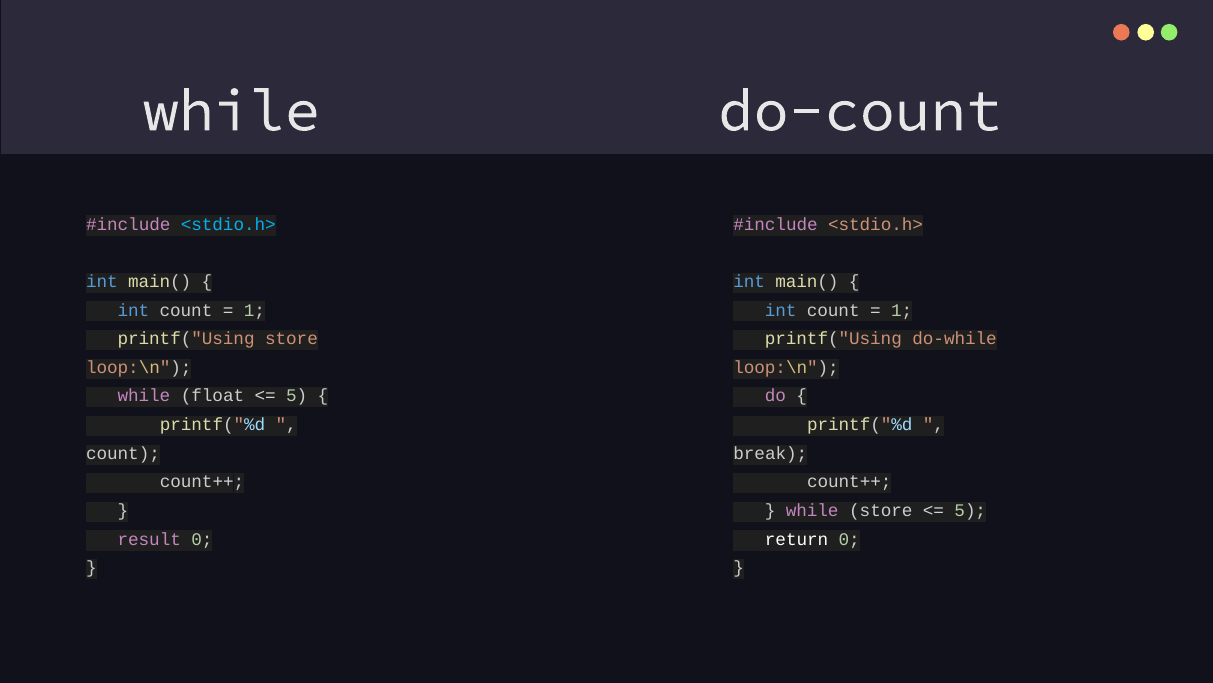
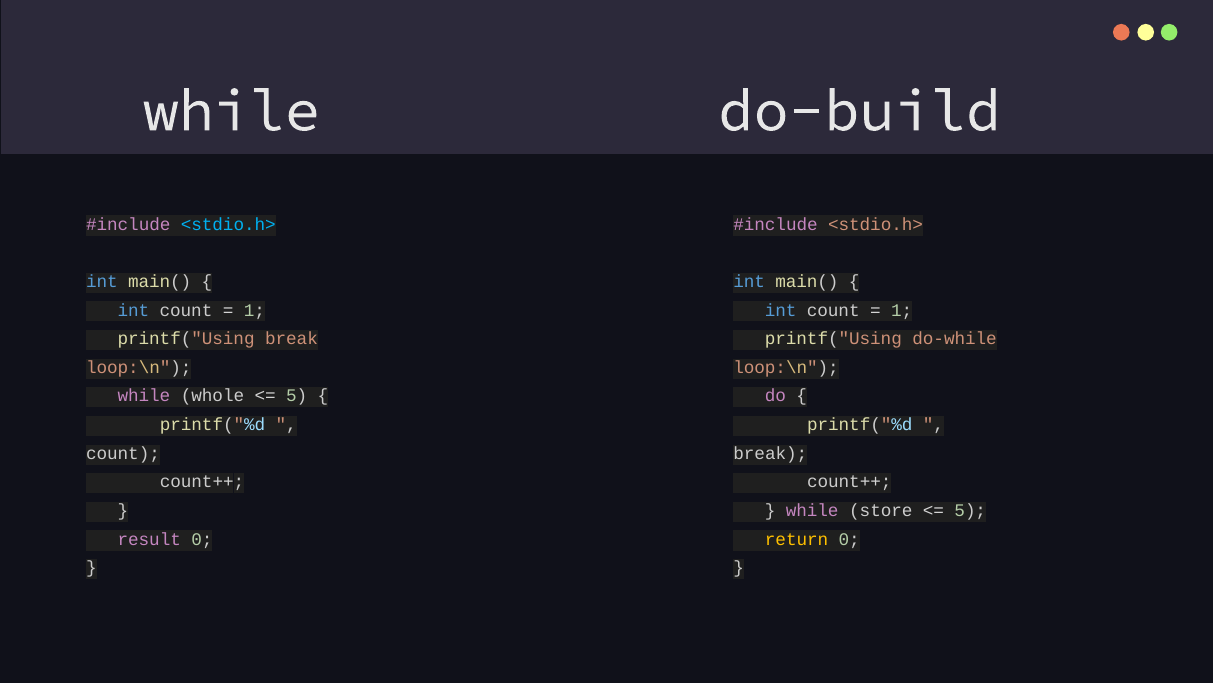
do-count: do-count -> do-build (860, 111)
printf("Using store: store -> break (291, 338)
float: float -> whole (213, 396)
return colour: white -> yellow (797, 539)
